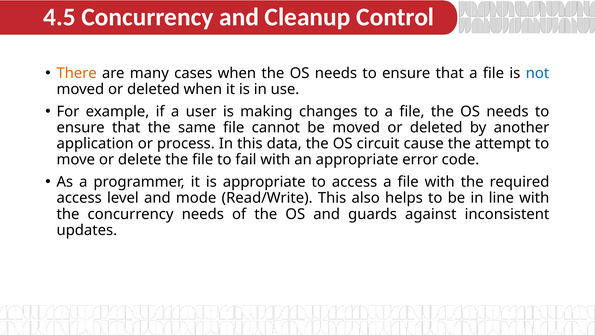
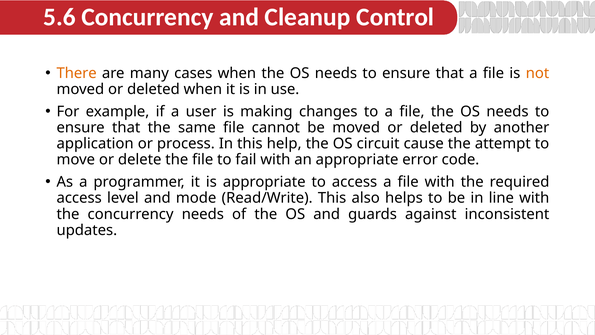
4.5: 4.5 -> 5.6 (60, 17)
not colour: blue -> orange (537, 73)
data: data -> help (284, 143)
